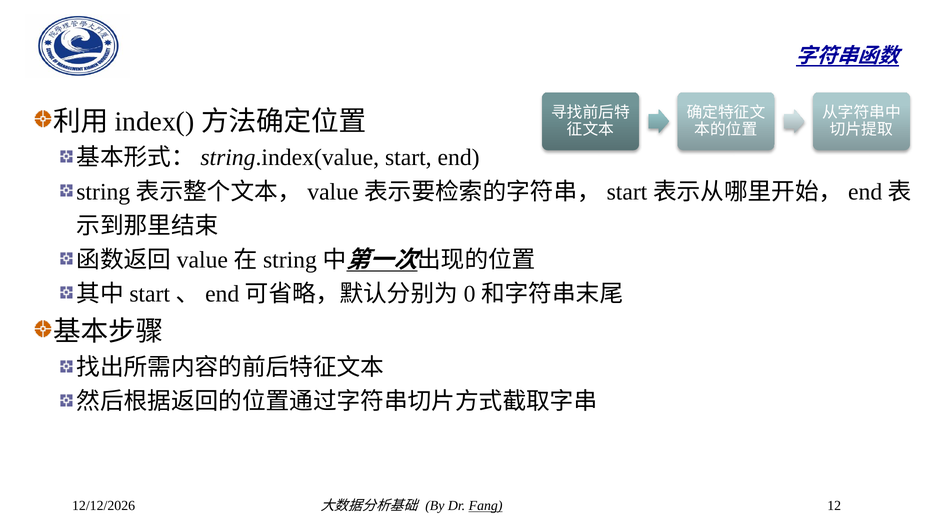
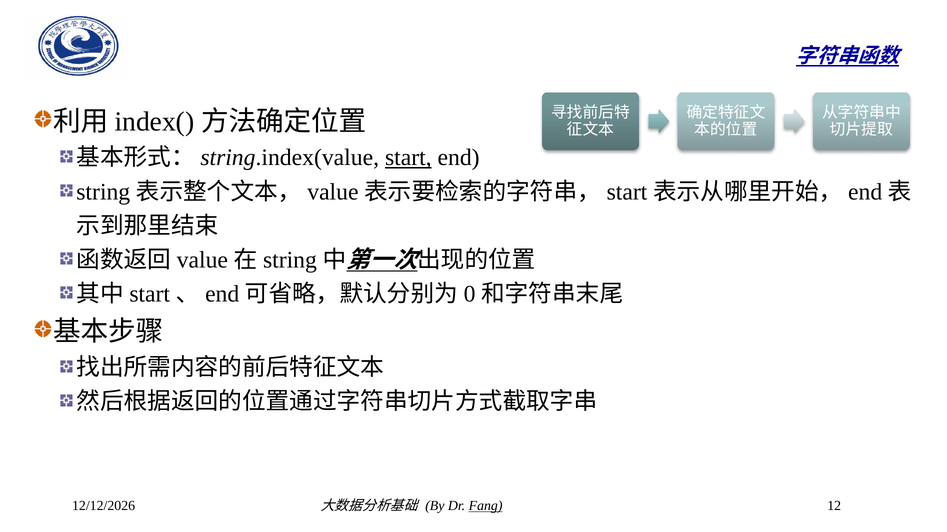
start underline: none -> present (408, 158)
